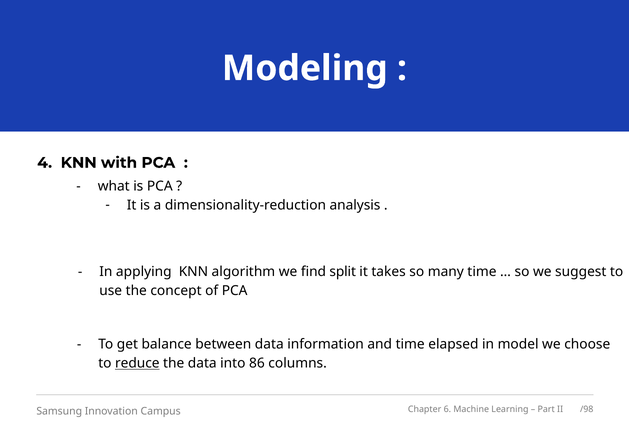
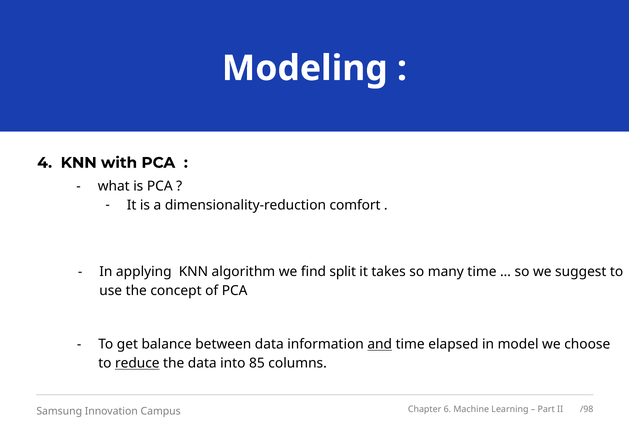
analysis: analysis -> comfort (355, 205)
and underline: none -> present (380, 344)
86: 86 -> 85 (257, 363)
